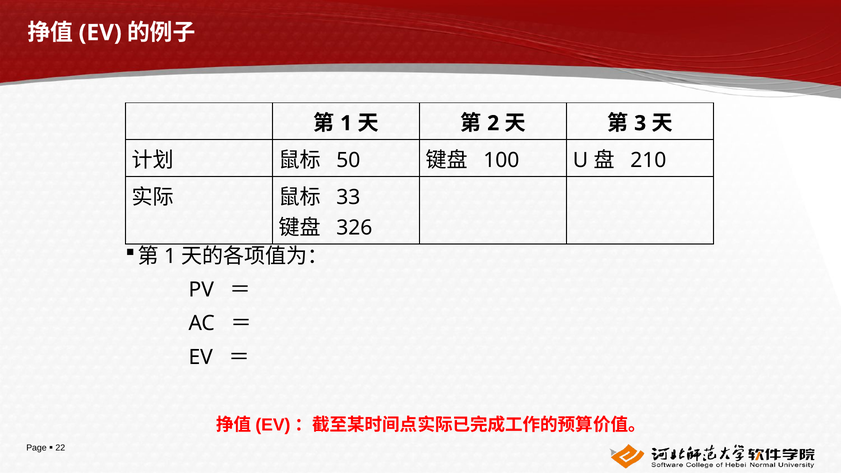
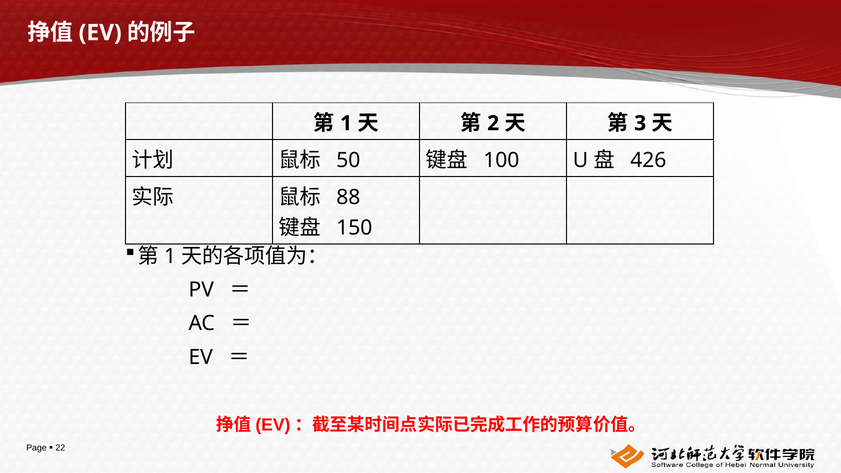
210: 210 -> 426 (648, 160)
33: 33 -> 88 (348, 197)
326: 326 -> 150 (354, 228)
